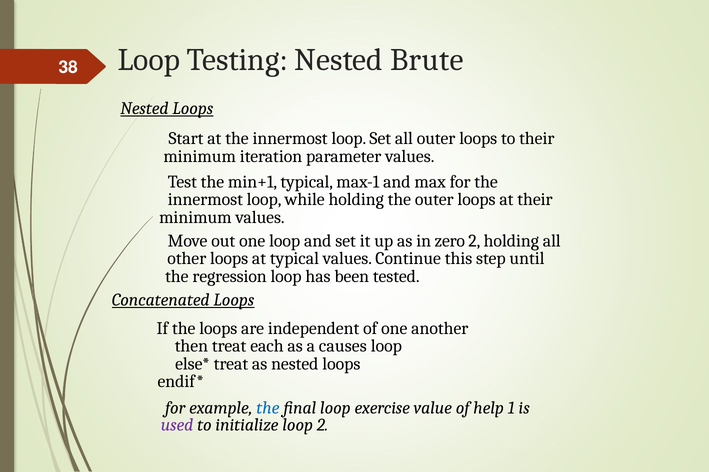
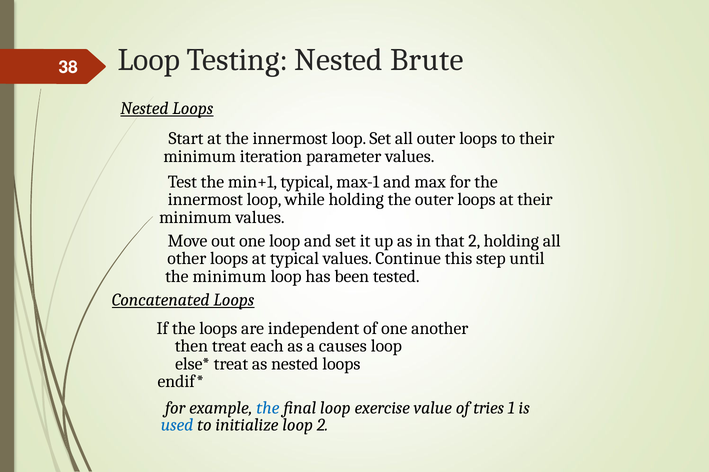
zero: zero -> that (450, 241)
the regression: regression -> minimum (229, 277)
help: help -> tries (489, 409)
used colour: purple -> blue (177, 425)
